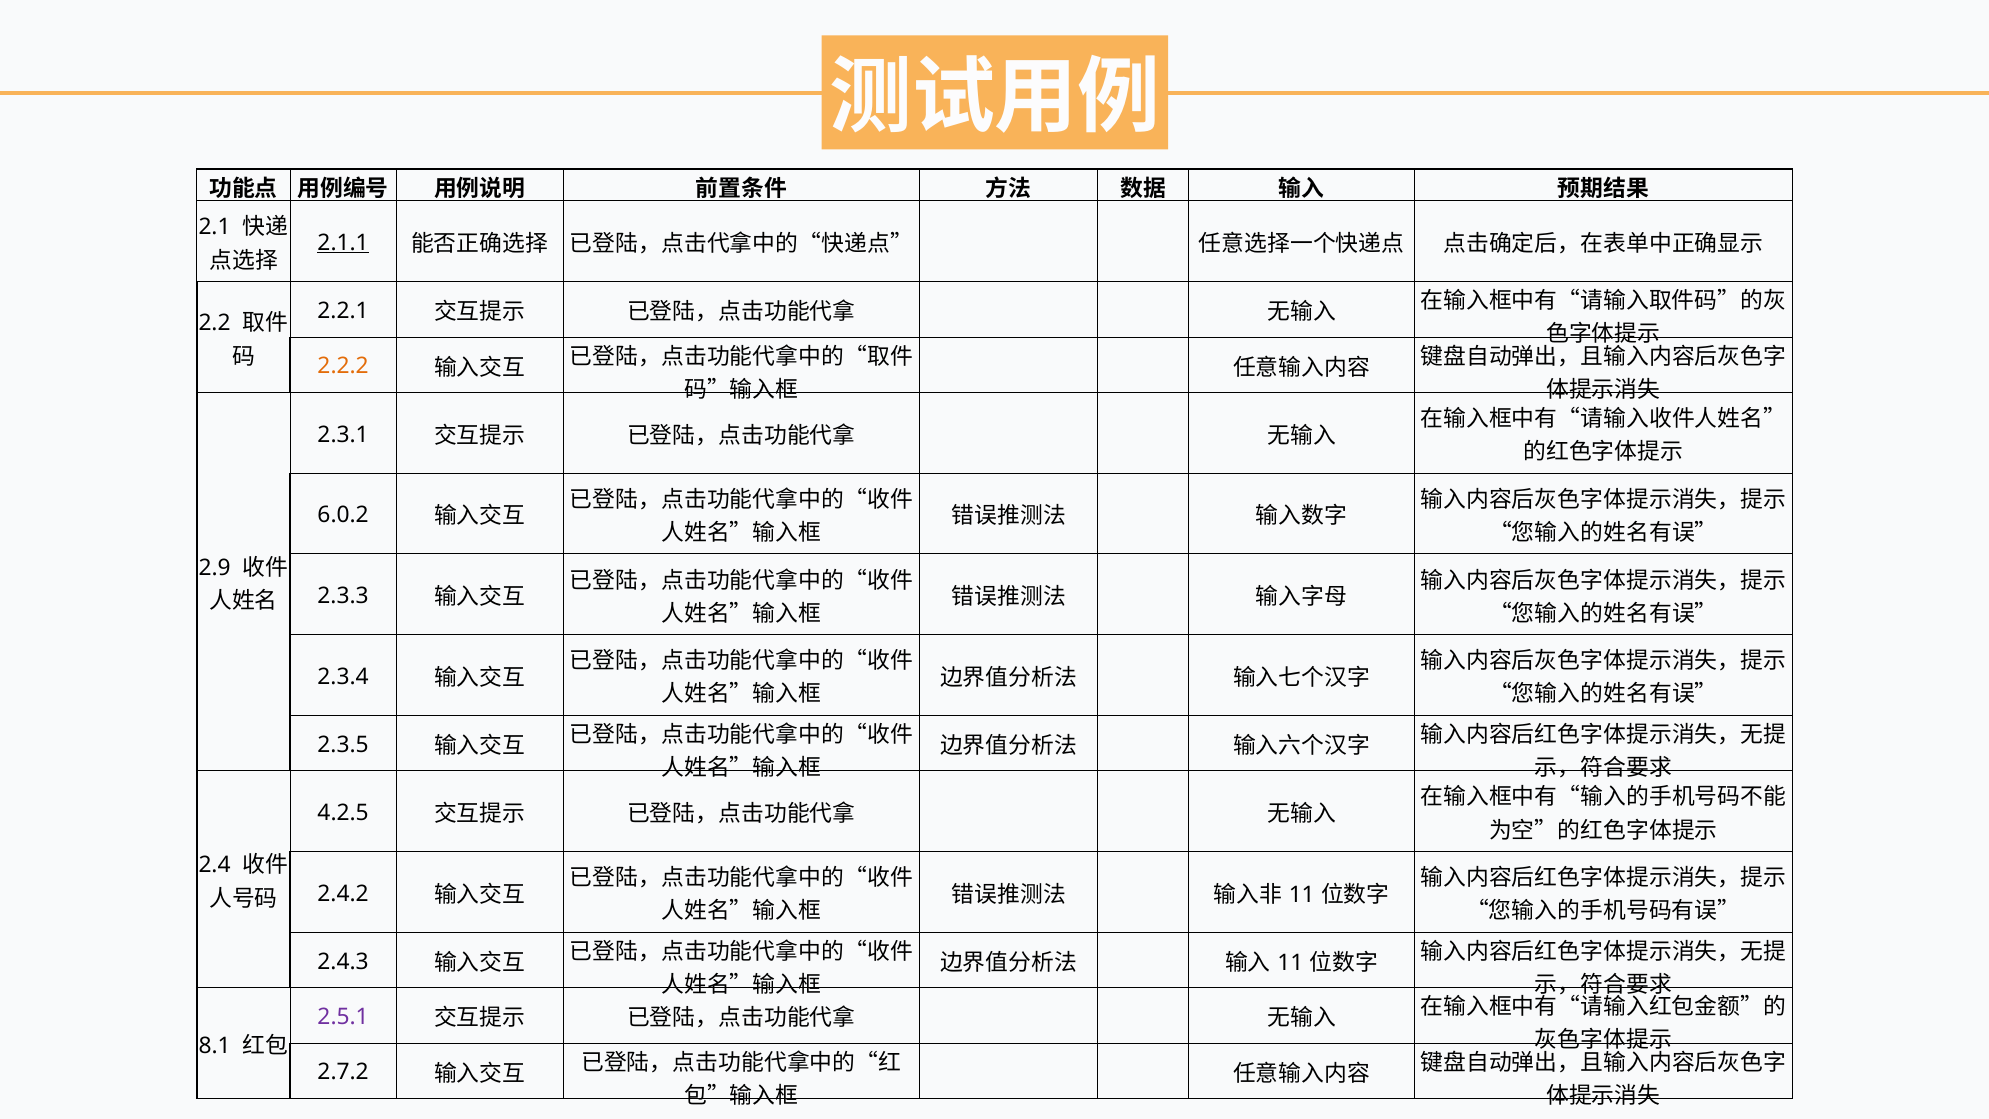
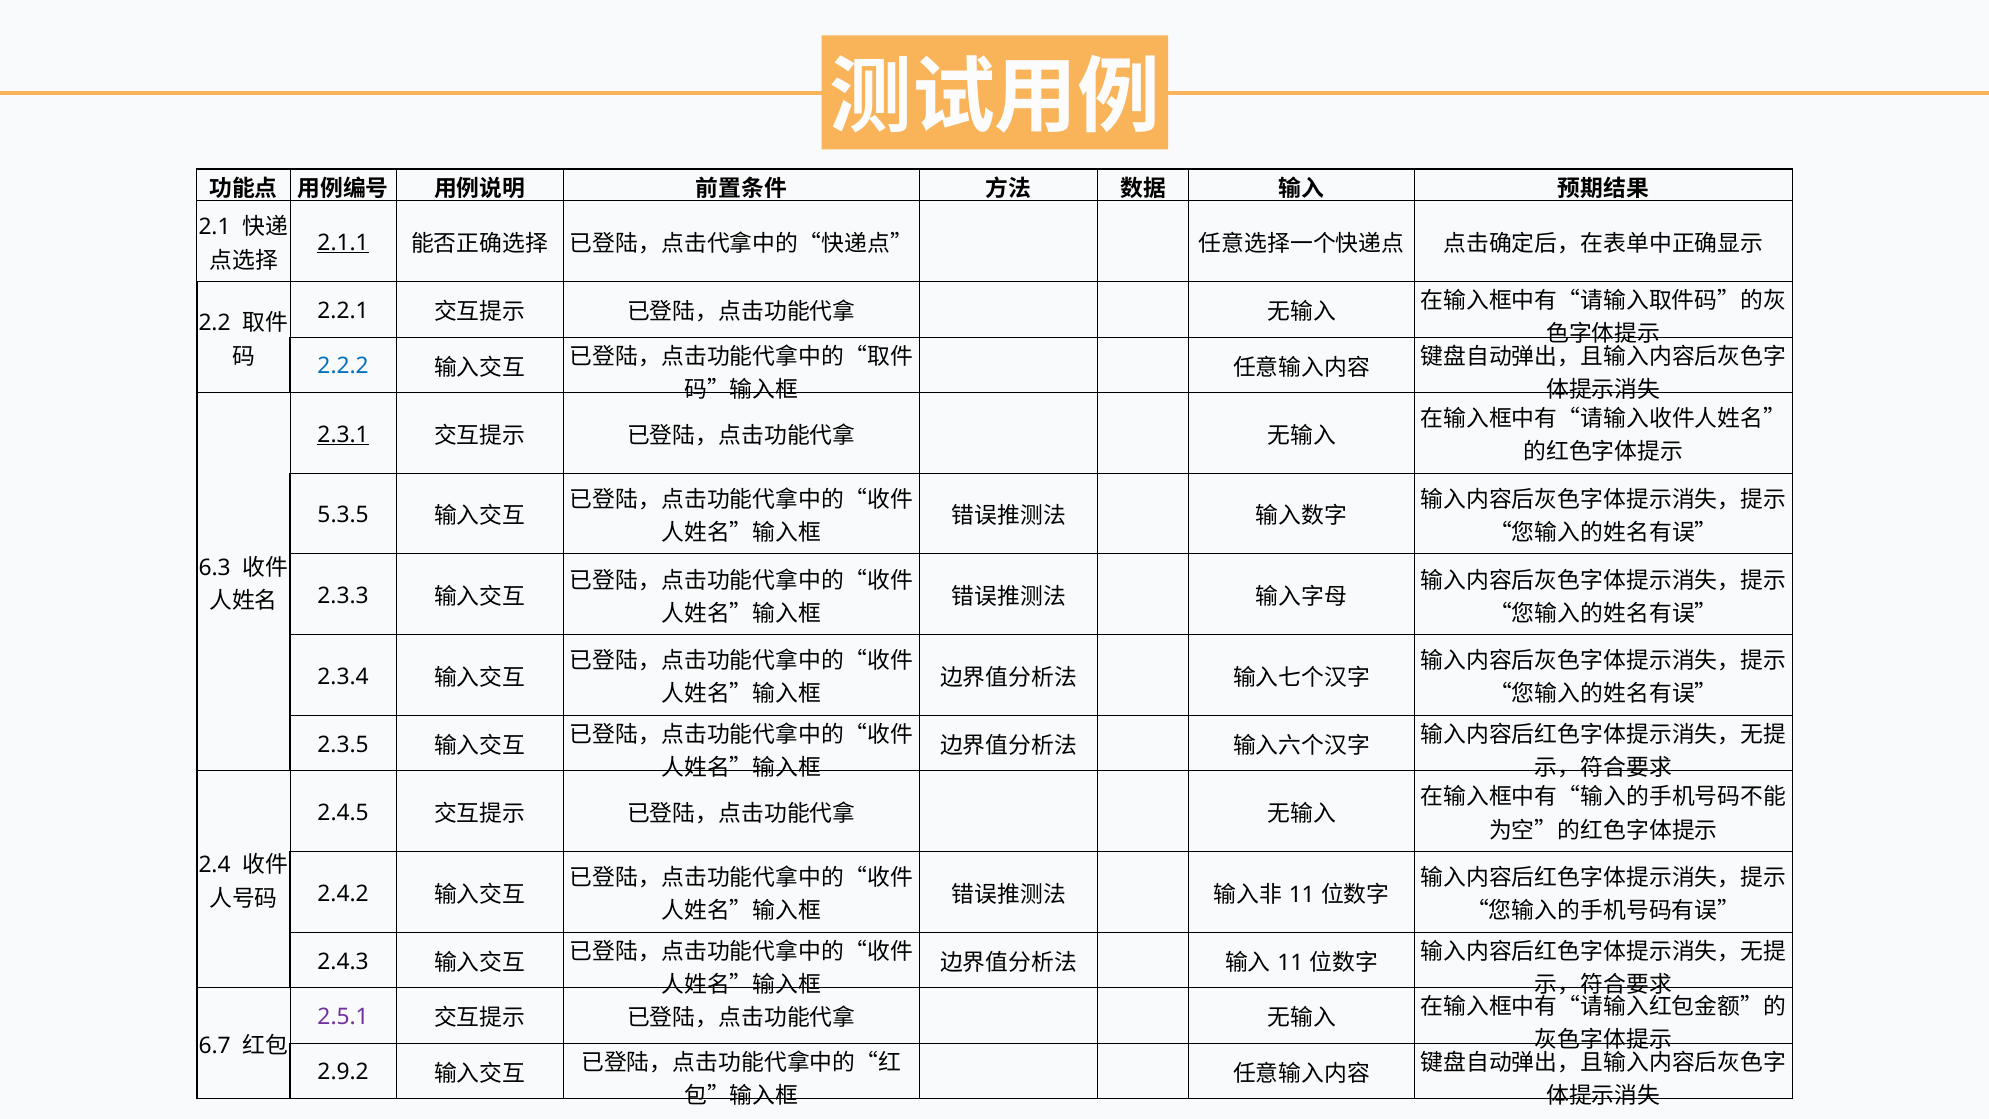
2.2.2 colour: orange -> blue (343, 366)
2.3.1 underline: none -> present (343, 434)
6.0.2: 6.0.2 -> 5.3.5 (343, 515)
2.9: 2.9 -> 6.3 (215, 568)
4.2.5: 4.2.5 -> 2.4.5 (343, 813)
8.1: 8.1 -> 6.7 (215, 1046)
2.7.2: 2.7.2 -> 2.9.2 (343, 1072)
